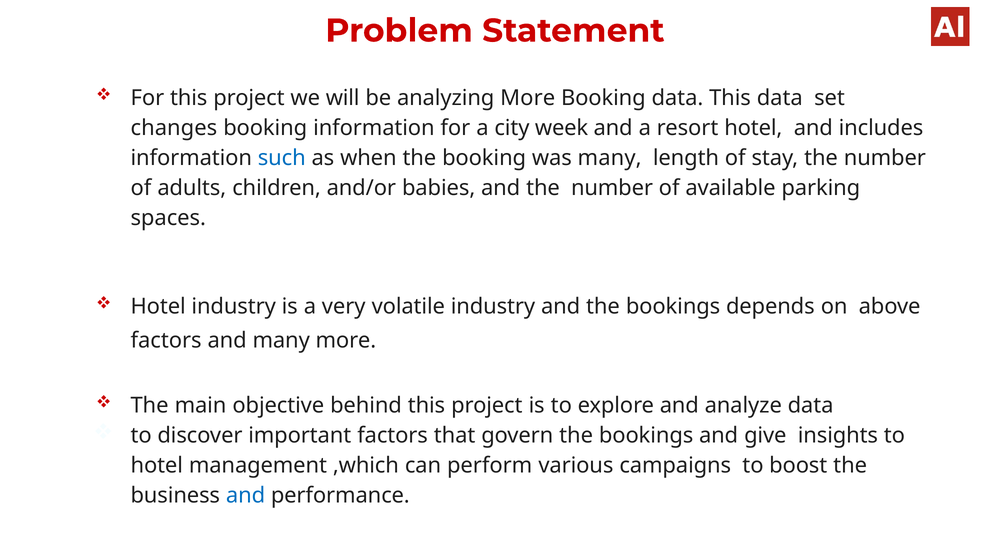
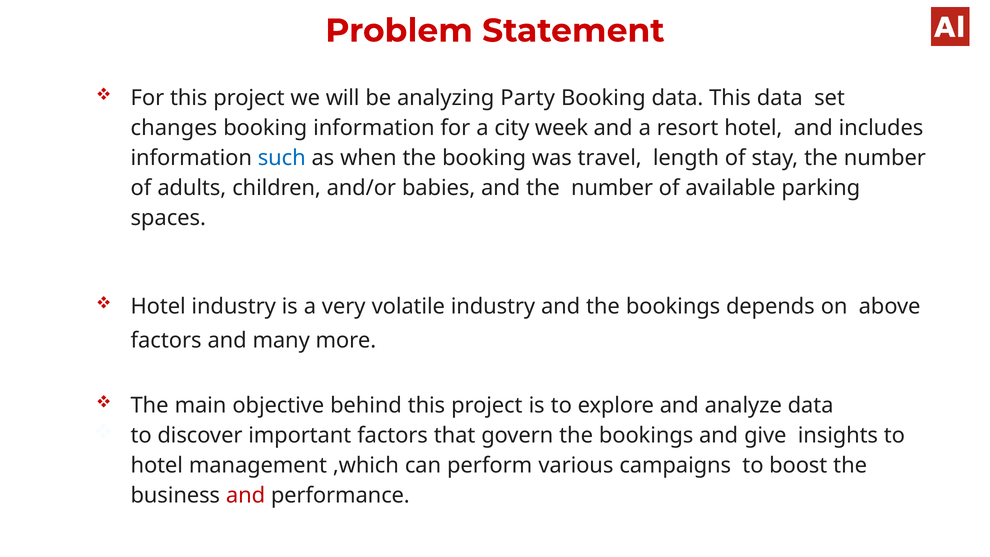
analyzing More: More -> Party (528, 98)
was many: many -> travel (610, 158)
and colour: blue -> red (246, 496)
